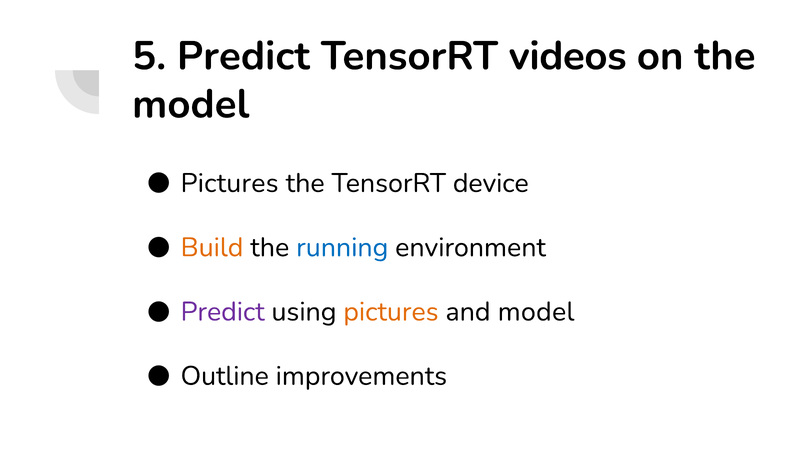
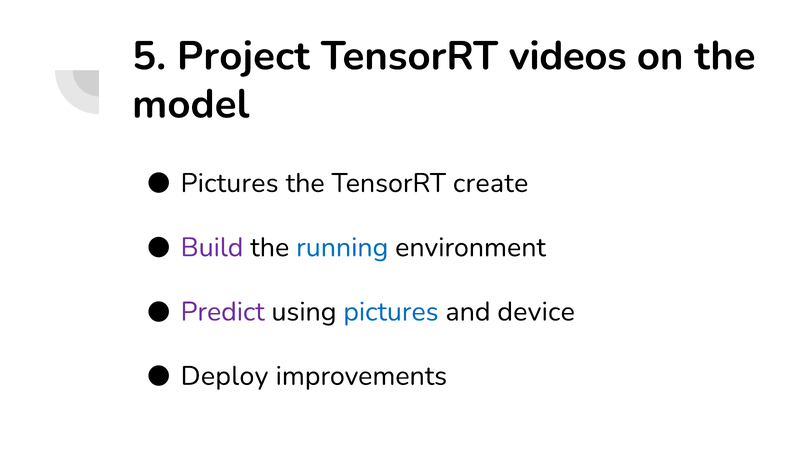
5 Predict: Predict -> Project (243, 56)
device: device -> create (491, 183)
Build colour: orange -> purple (212, 248)
pictures colour: orange -> blue (391, 312)
and model: model -> device (536, 312)
Outline: Outline -> Deploy (225, 376)
